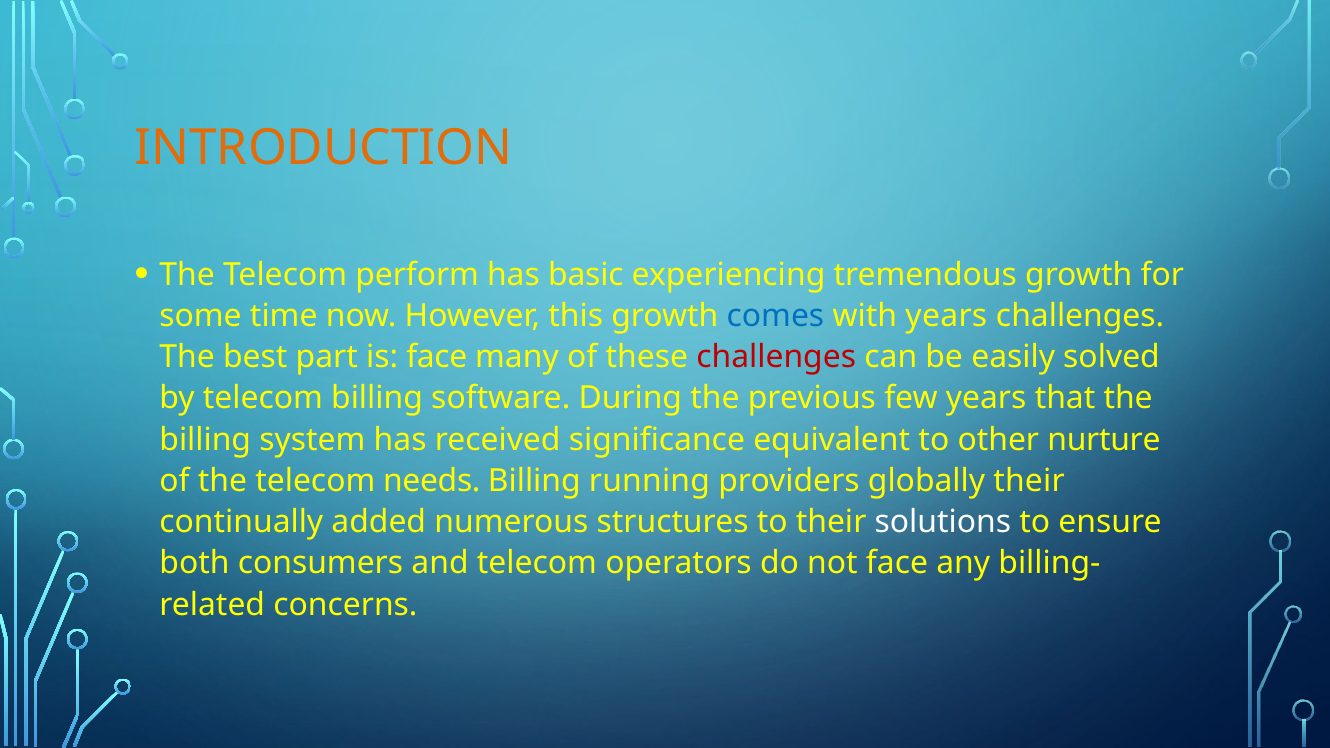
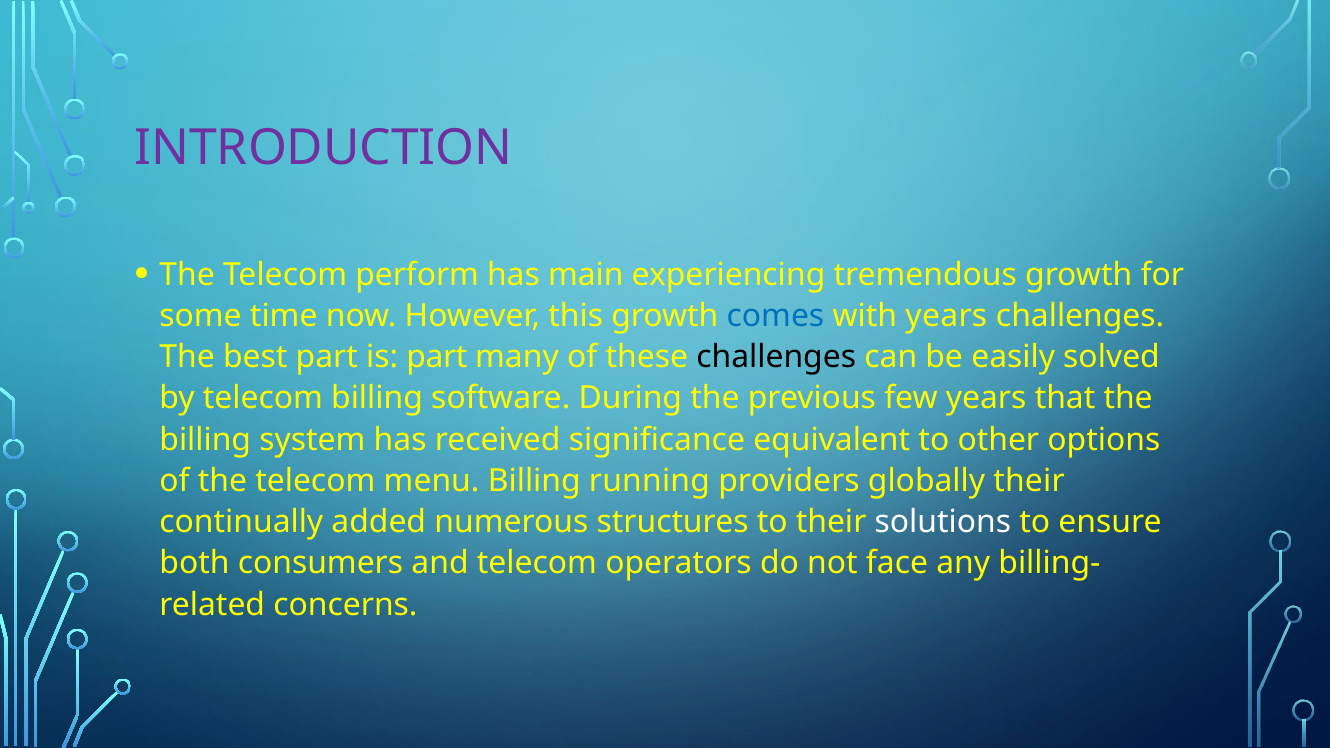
INTRODUCTION colour: orange -> purple (324, 148)
basic: basic -> main (586, 275)
is face: face -> part (437, 357)
challenges colour: red -> black (776, 357)
nurture: nurture -> options (1104, 440)
needs: needs -> menu (432, 481)
